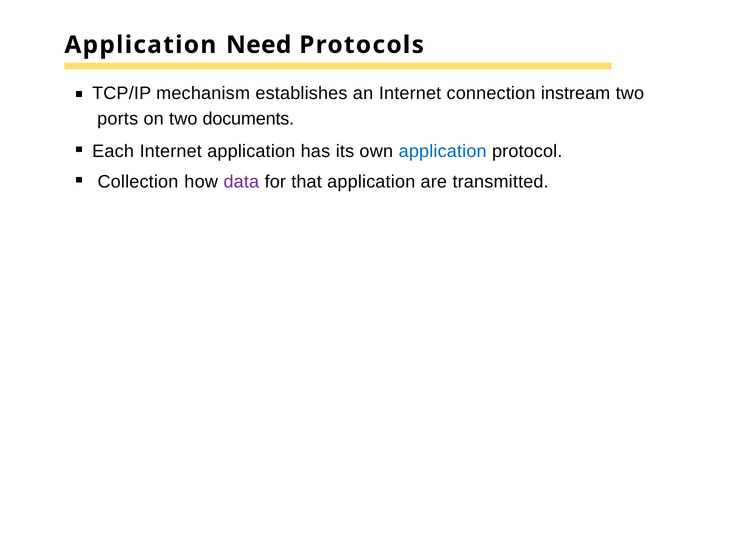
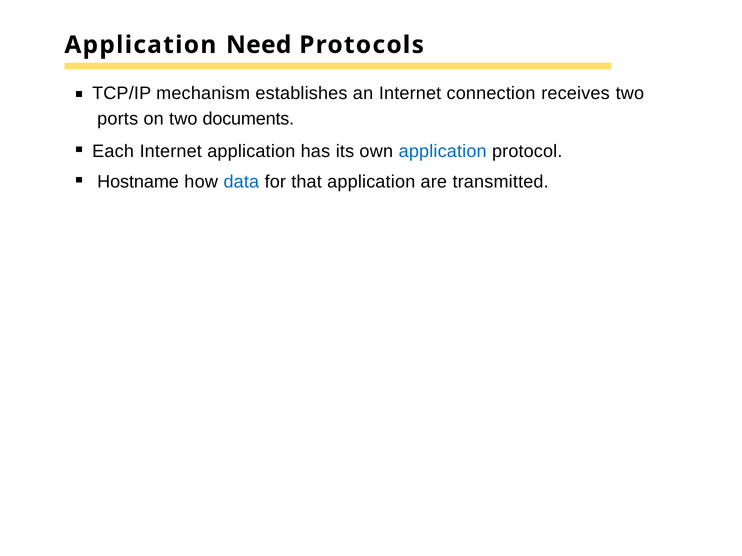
instream: instream -> receives (575, 93)
Collection: Collection -> Hostname (138, 182)
data colour: purple -> blue (241, 182)
